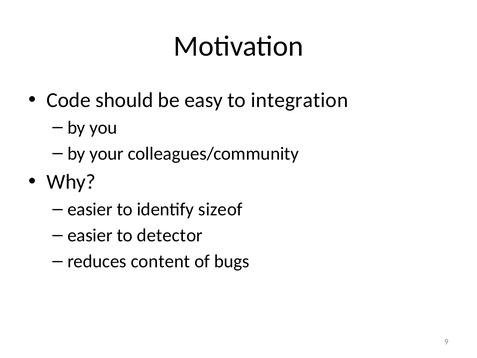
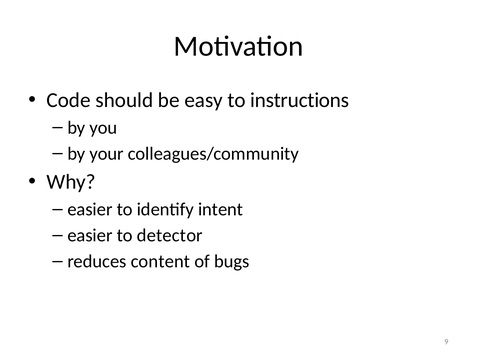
integration: integration -> instructions (300, 100)
sizeof: sizeof -> intent (221, 209)
